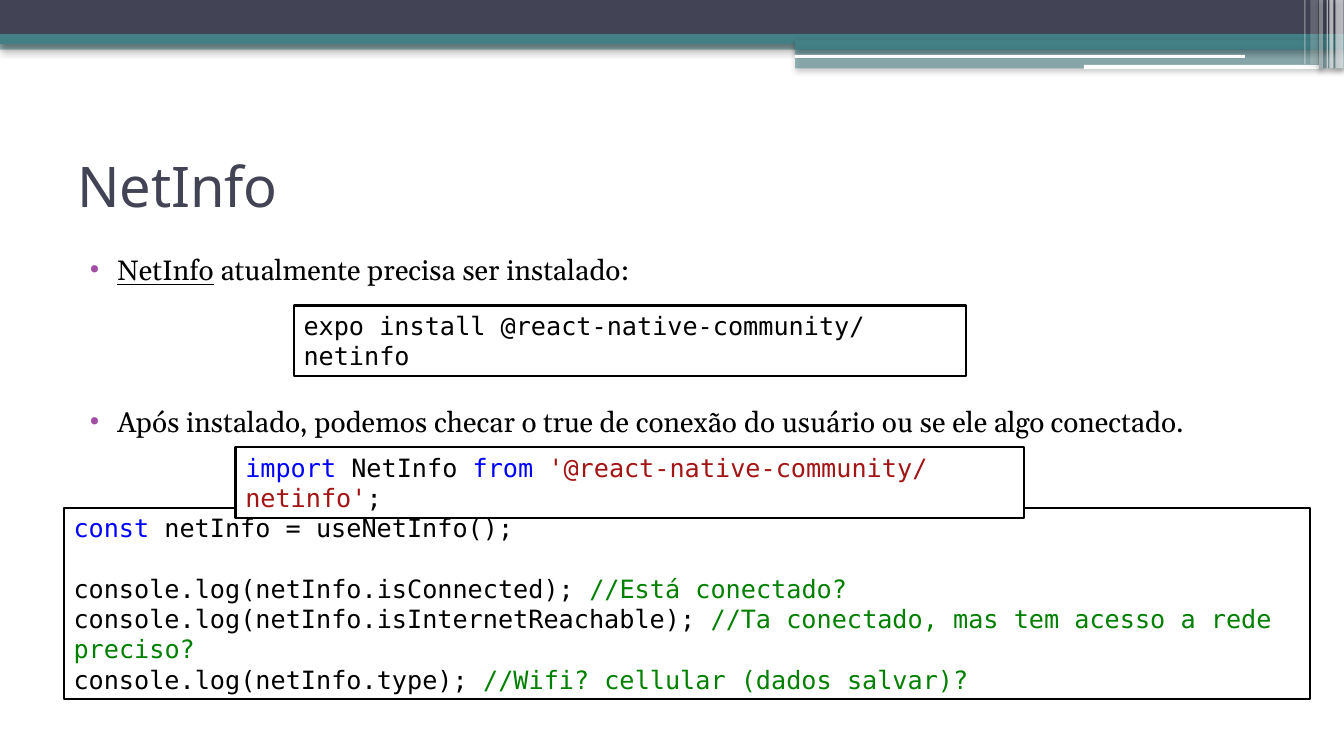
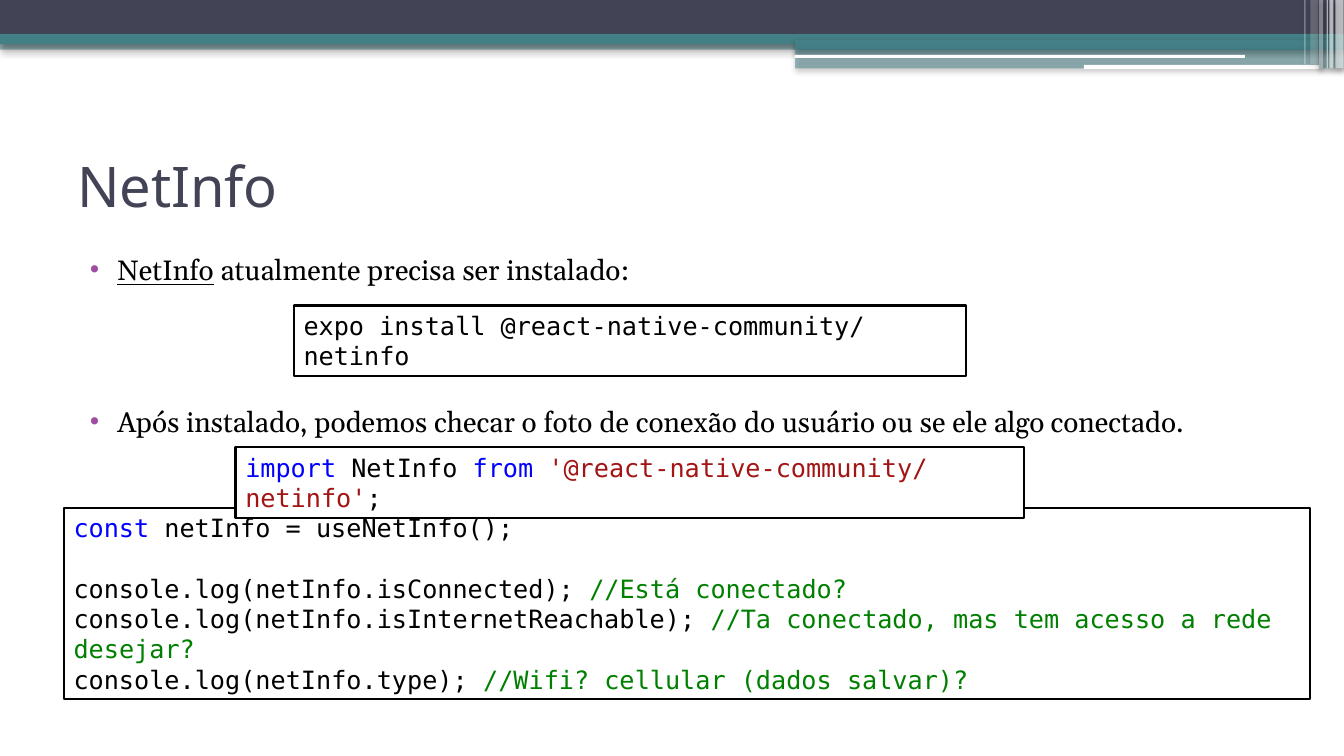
true: true -> foto (568, 423)
preciso: preciso -> desejar (134, 651)
